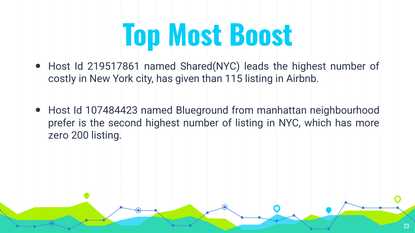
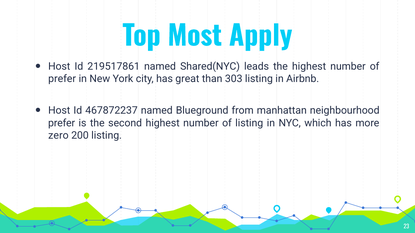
Boost: Boost -> Apply (261, 37)
costly: costly -> prefer (62, 79)
given: given -> great (187, 79)
115: 115 -> 303 (234, 79)
107484423: 107484423 -> 467872237 (112, 111)
